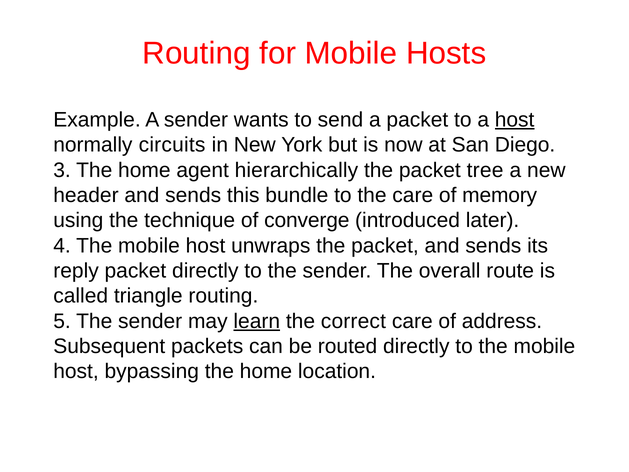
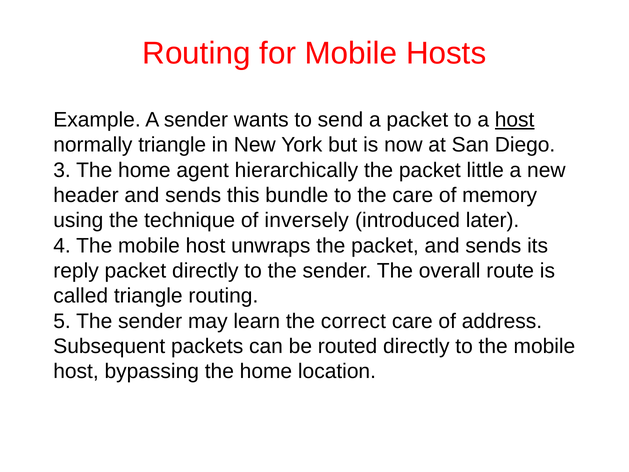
normally circuits: circuits -> triangle (172, 145)
tree: tree -> little (485, 170)
converge: converge -> inversely (307, 220)
learn underline: present -> none (257, 321)
